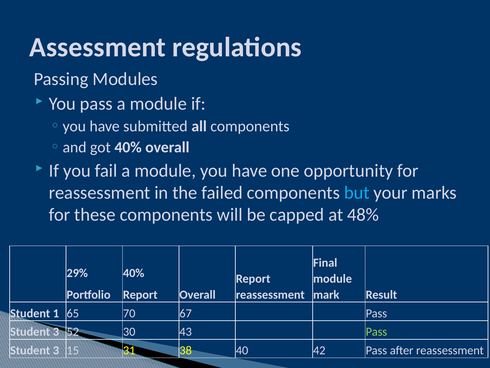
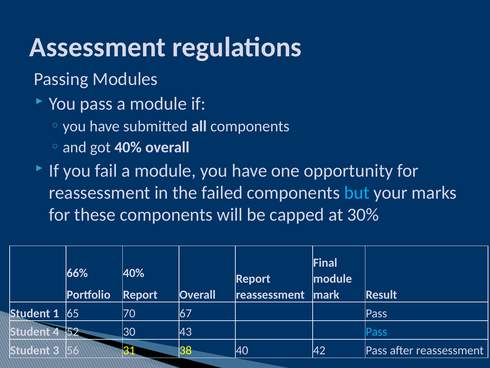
48%: 48% -> 30% (363, 215)
29%: 29% -> 66% (77, 273)
3: 3 -> 4 (56, 331)
Pass colour: light green -> light blue (376, 331)
15: 15 -> 56 (73, 350)
